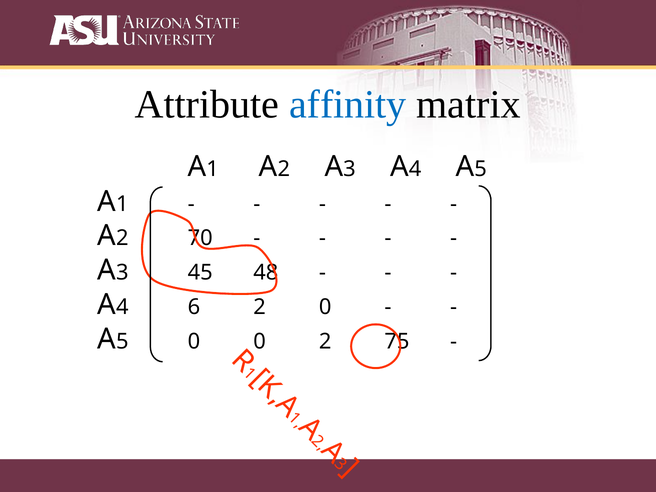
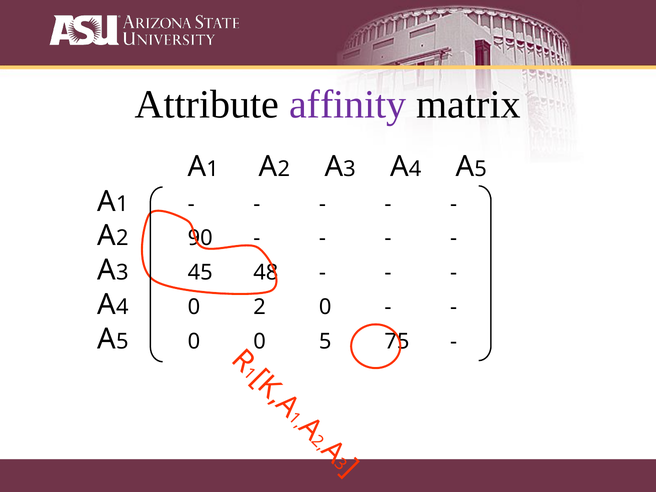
affinity colour: blue -> purple (348, 105)
70: 70 -> 90 (200, 238)
4 6: 6 -> 0 (194, 307)
0 2: 2 -> 5 (325, 341)
